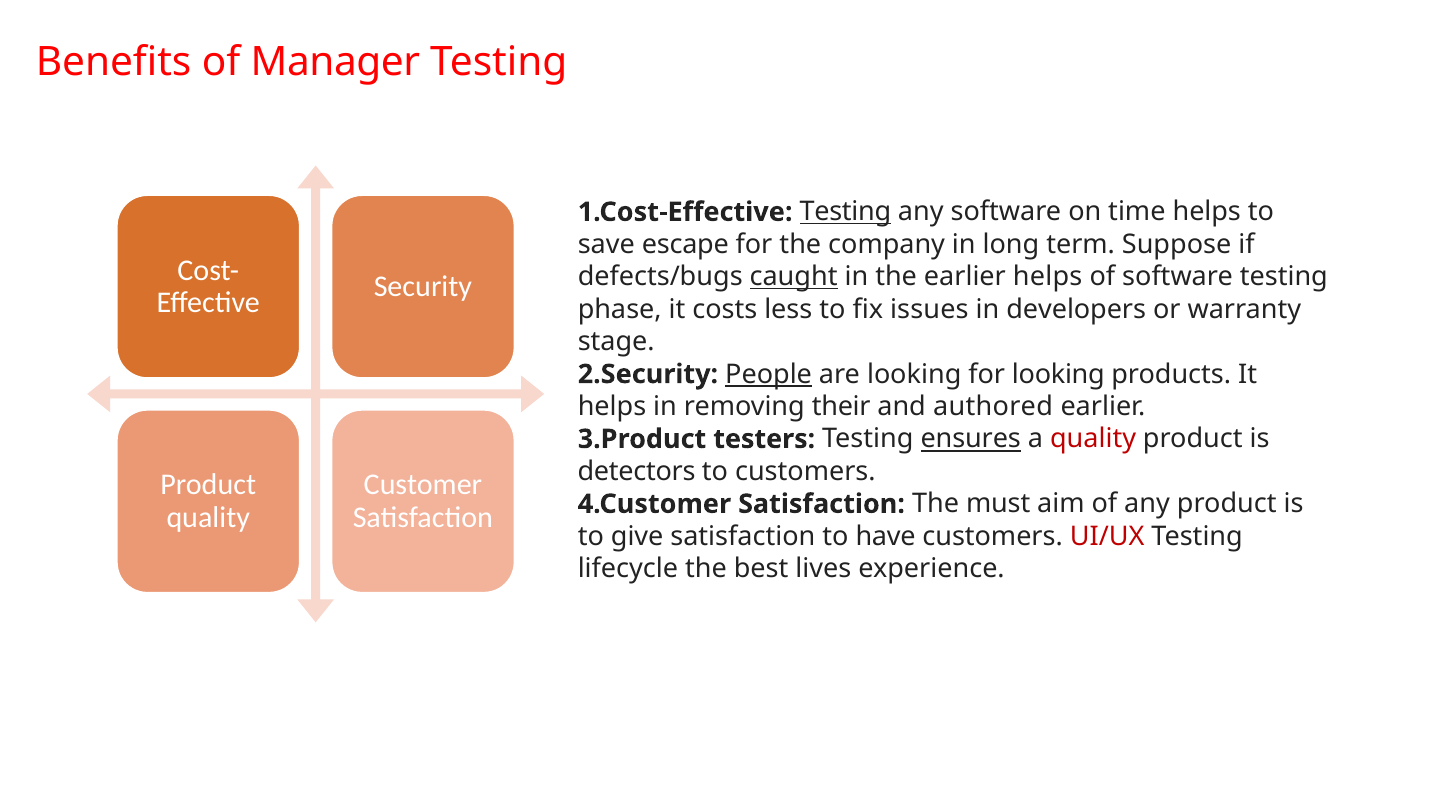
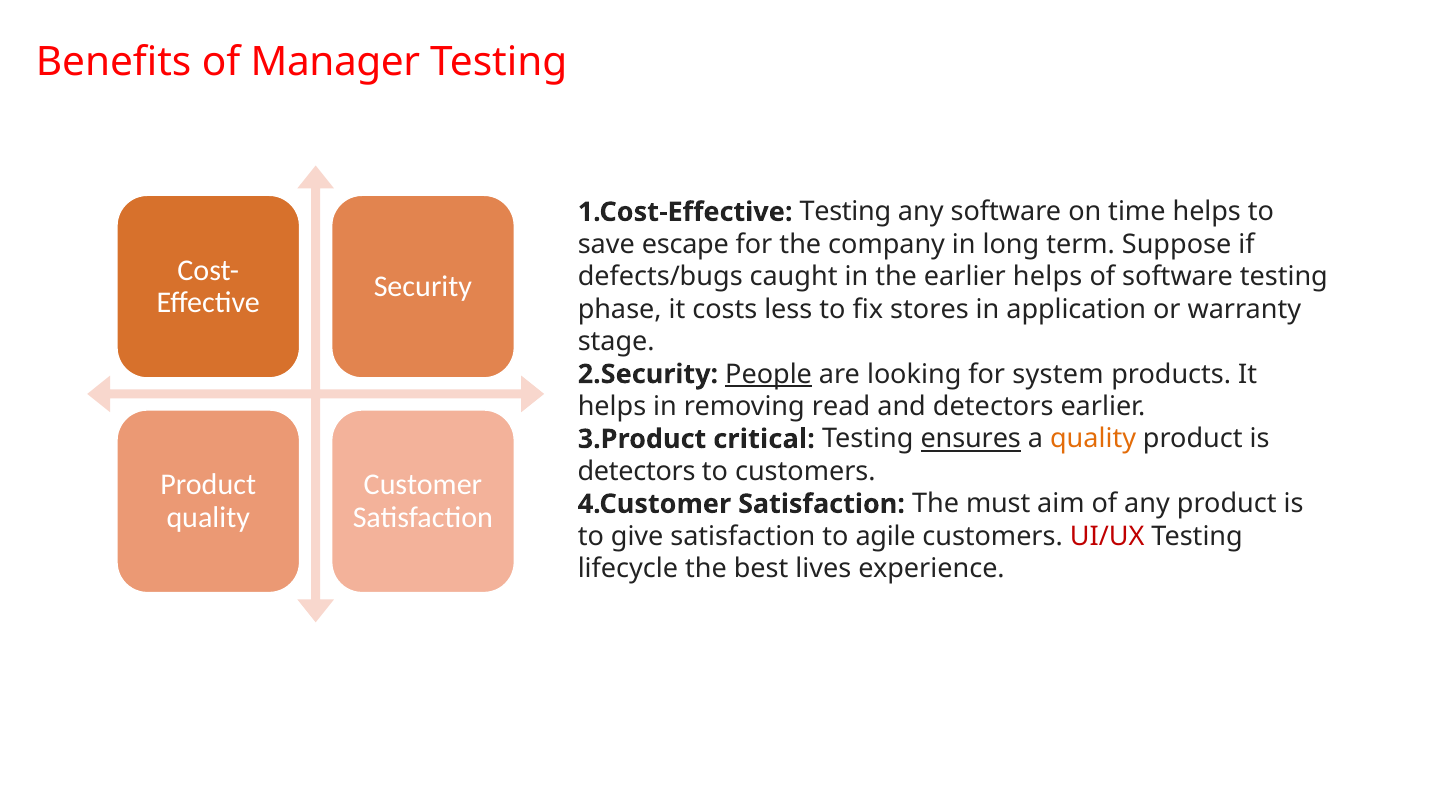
Testing underline: present -> none (845, 212)
caught underline: present -> none (794, 277)
issues: issues -> stores (929, 309)
developers: developers -> application (1076, 309)
for looking: looking -> system (1058, 374)
their: their -> read (841, 407)
and authored: authored -> detectors (993, 407)
testers: testers -> critical (764, 439)
quality colour: red -> orange (1093, 439)
have: have -> agile (886, 536)
